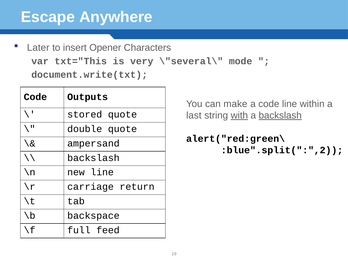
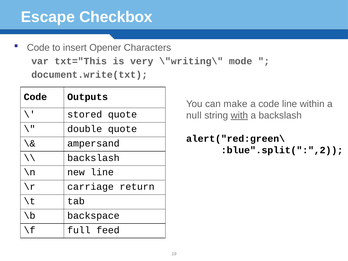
Anywhere: Anywhere -> Checkbox (116, 17)
Later: Later -> Code (38, 48)
\"several\: \"several\ -> \"writing\ (191, 61)
last: last -> null (194, 115)
backslash underline: present -> none (280, 115)
